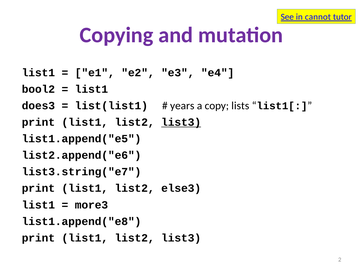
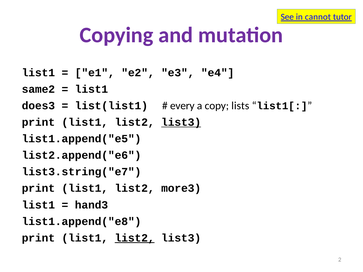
bool2: bool2 -> same2 (38, 89)
years: years -> every (182, 106)
else3: else3 -> more3 (181, 189)
more3: more3 -> hand3 (91, 205)
list2 underline: none -> present (135, 238)
